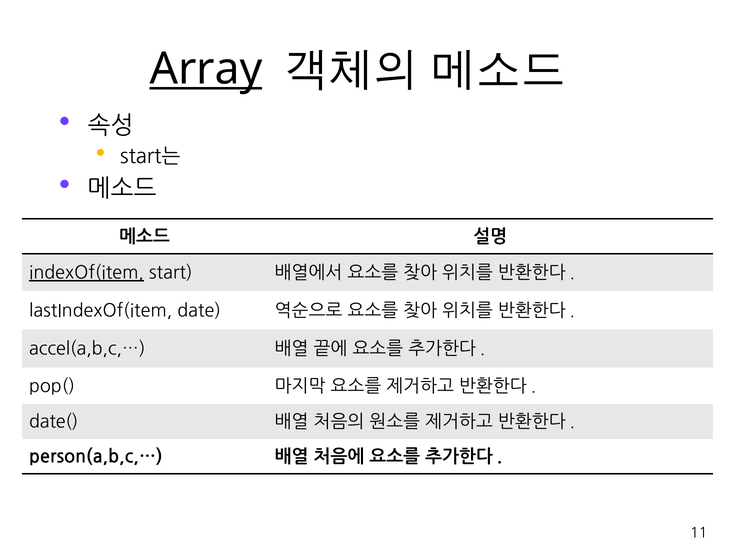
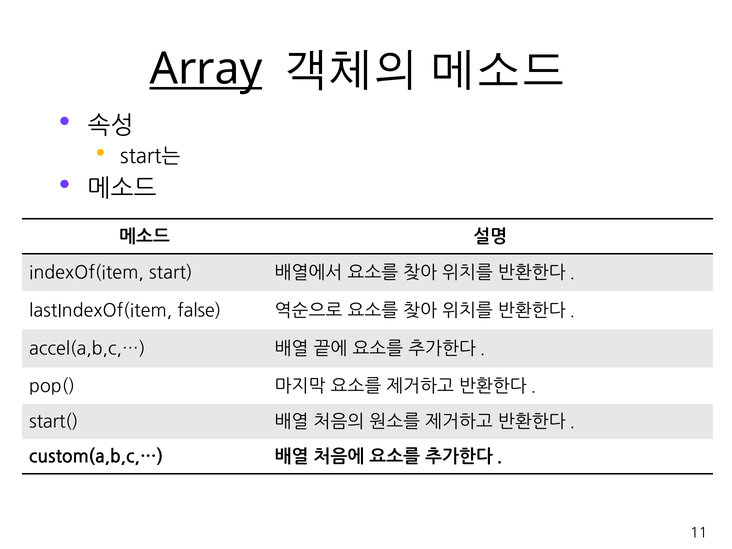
indexOf(item underline: present -> none (86, 273)
date: date -> false (199, 311)
date(: date( -> start( (54, 422)
person(a,b,c,…: person(a,b,c,… -> custom(a,b,c,… (96, 457)
